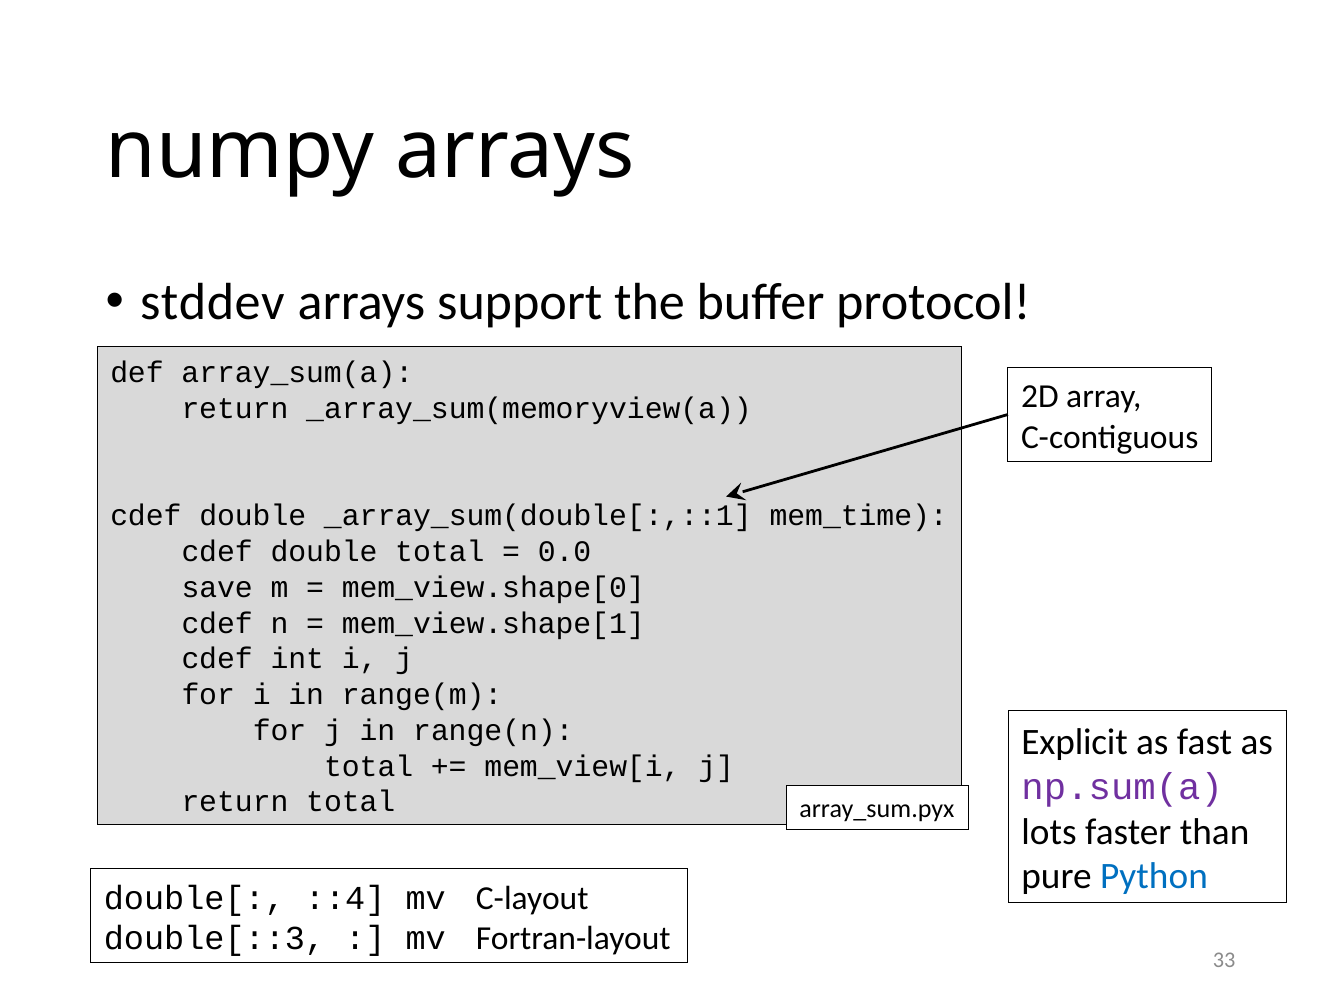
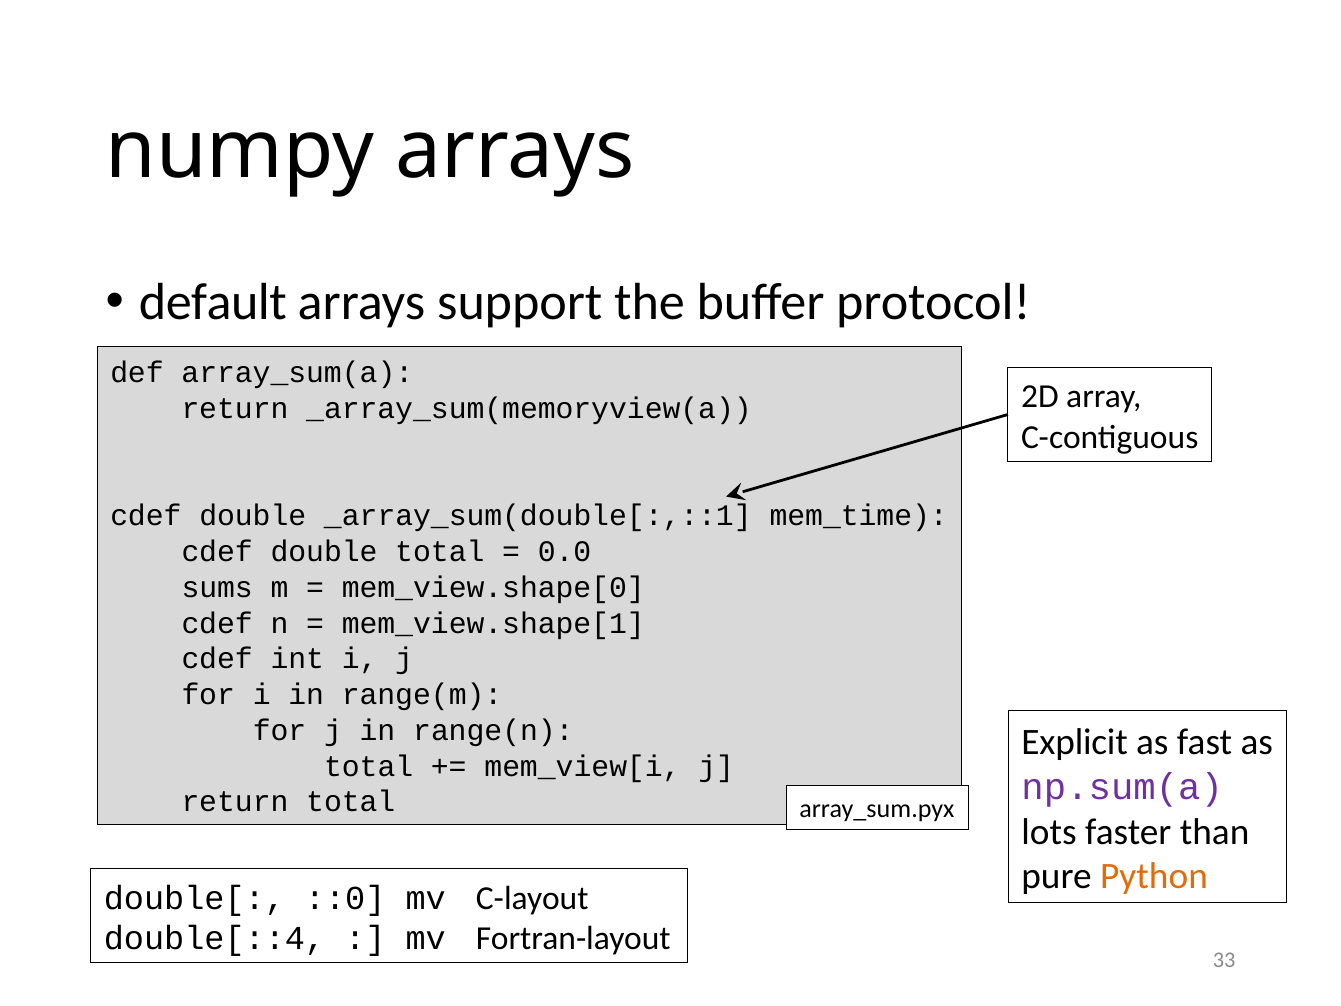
stddev: stddev -> default (213, 302)
save: save -> sums (217, 587)
Python colour: blue -> orange (1154, 876)
::4: ::4 -> ::0 (345, 898)
double[::3: double[::3 -> double[::4 (214, 938)
